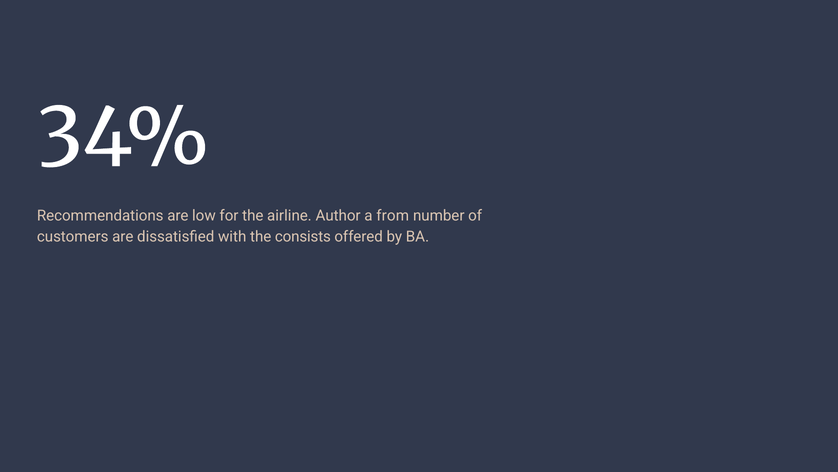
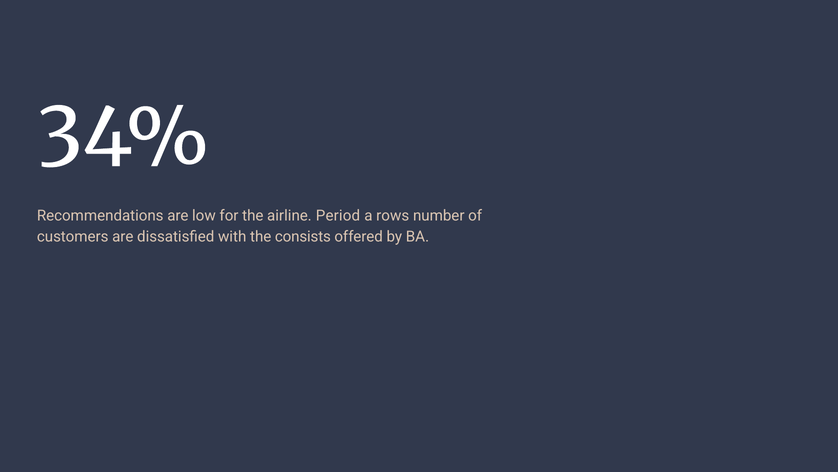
Author: Author -> Period (338, 216)
from: from -> rows (393, 216)
